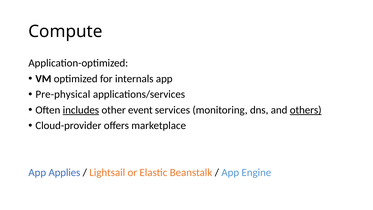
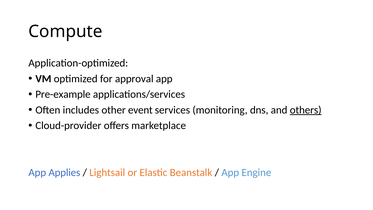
internals: internals -> approval (134, 79)
Pre-physical: Pre-physical -> Pre-example (63, 94)
includes underline: present -> none (81, 110)
